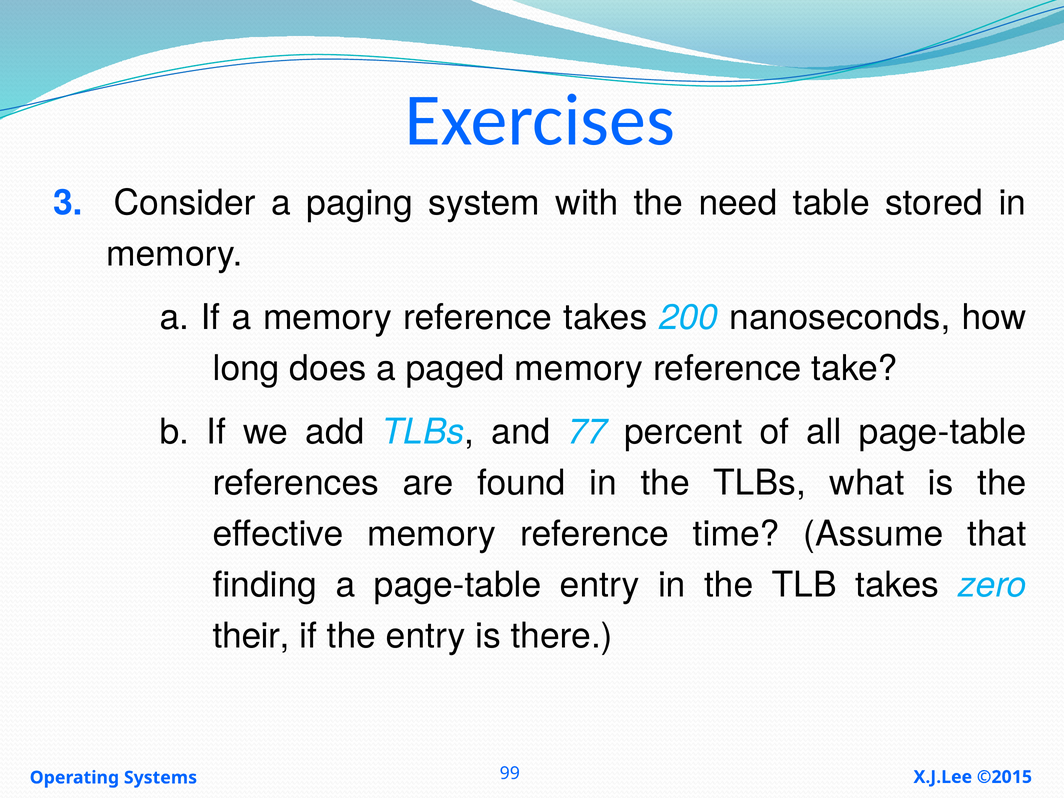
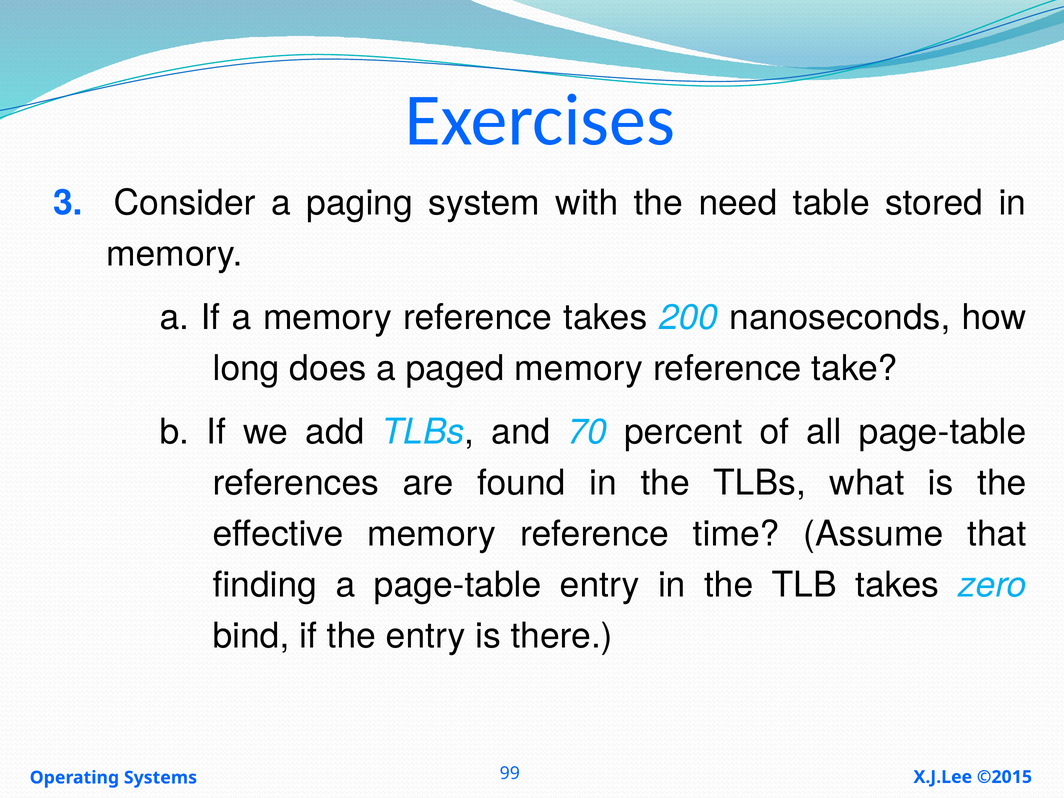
77: 77 -> 70 (587, 432)
their: their -> bind (251, 636)
